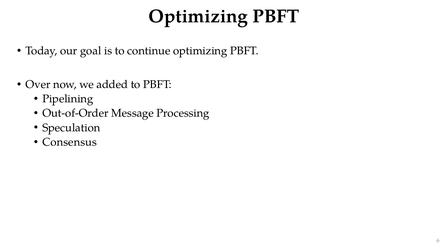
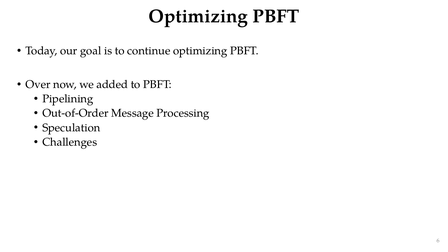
Consensus: Consensus -> Challenges (70, 142)
